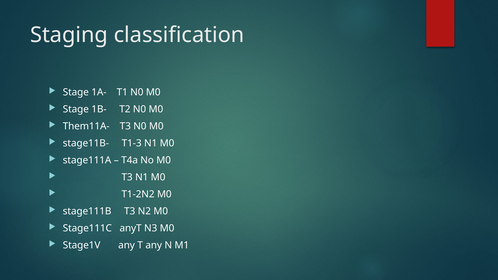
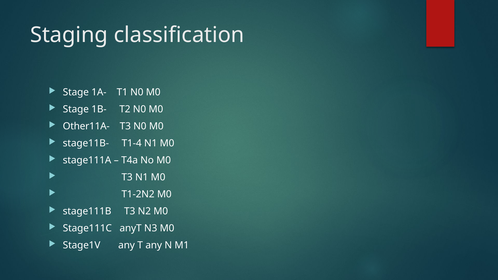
Them11A-: Them11A- -> Other11A- (86, 126)
T1-3: T1-3 -> T1-4 (132, 143)
